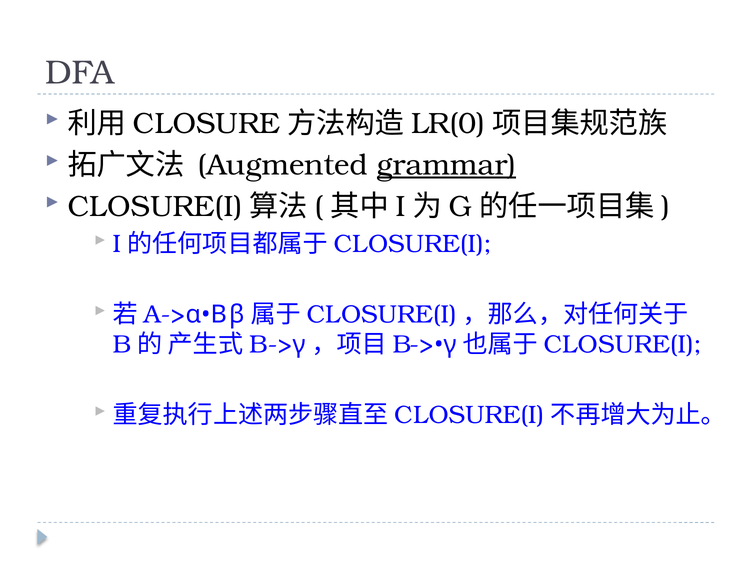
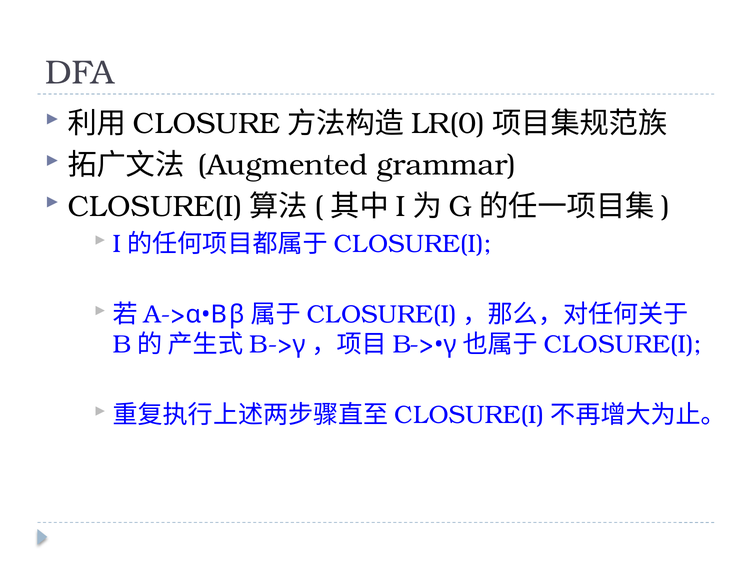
grammar underline: present -> none (447, 165)
